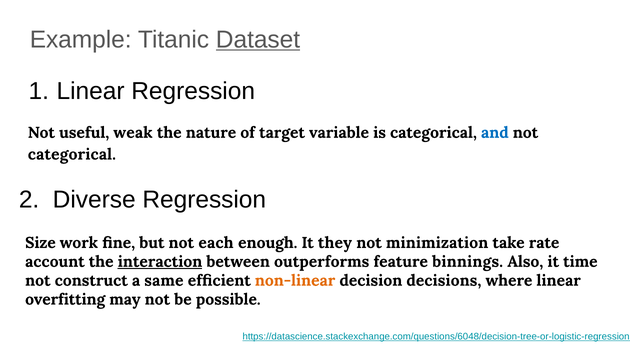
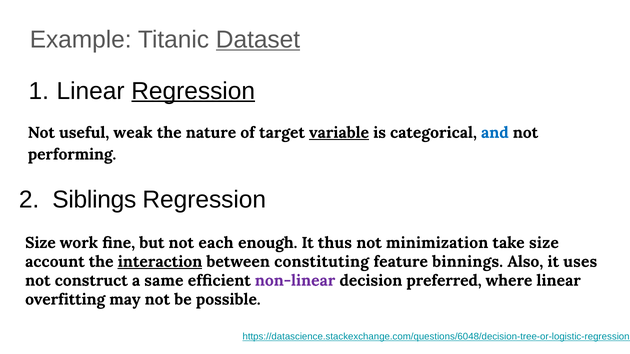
Regression underline: none -> present (193, 91)
variable underline: none -> present (339, 133)
categorical: categorical -> performing (72, 154)
Diverse: Diverse -> Siblings (94, 200)
they: they -> thus (335, 243)
take rate: rate -> size (544, 243)
outperforms: outperforms -> constituting (322, 262)
time: time -> uses (580, 262)
non-linear colour: orange -> purple (295, 281)
decisions: decisions -> preferred (444, 281)
